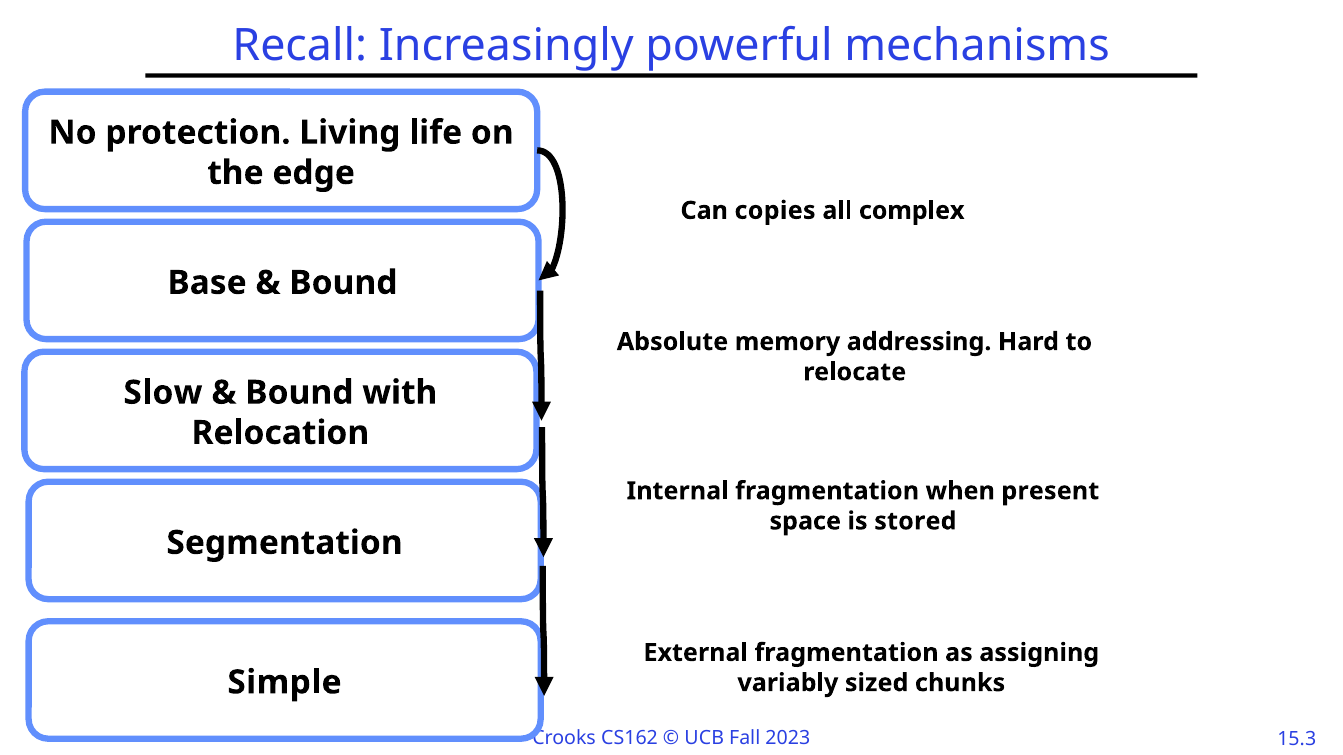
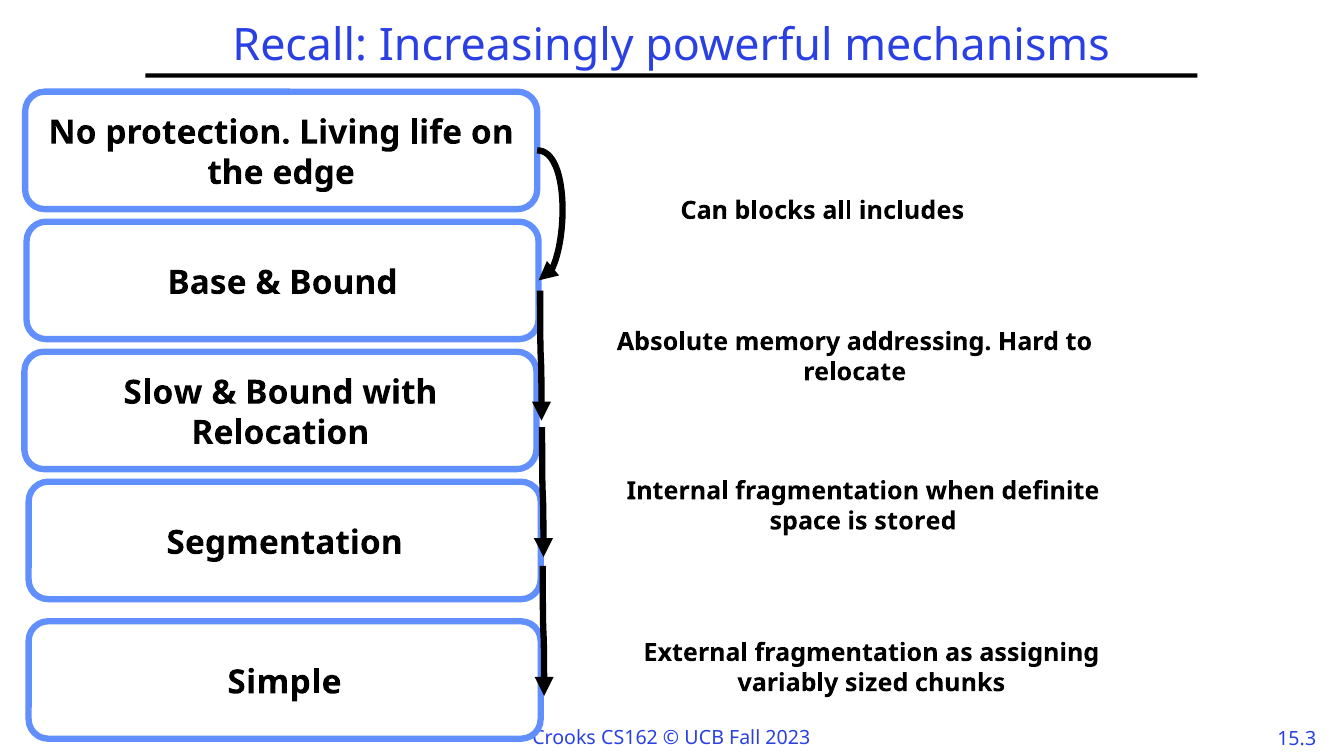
copies: copies -> blocks (775, 211)
complex: complex -> includes (912, 211)
present: present -> definite (1050, 491)
